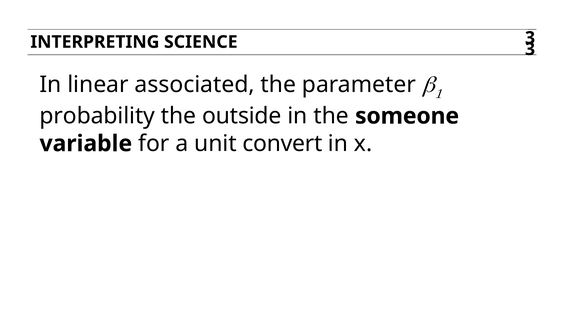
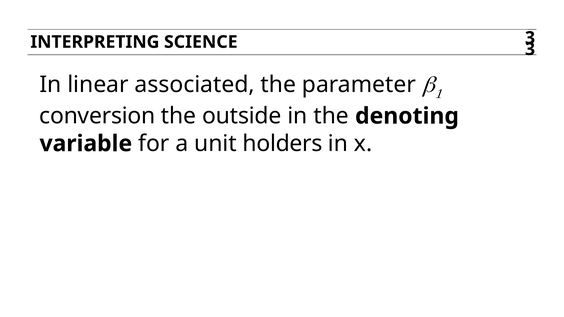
probability: probability -> conversion (97, 116)
someone: someone -> denoting (407, 116)
convert: convert -> holders (282, 143)
